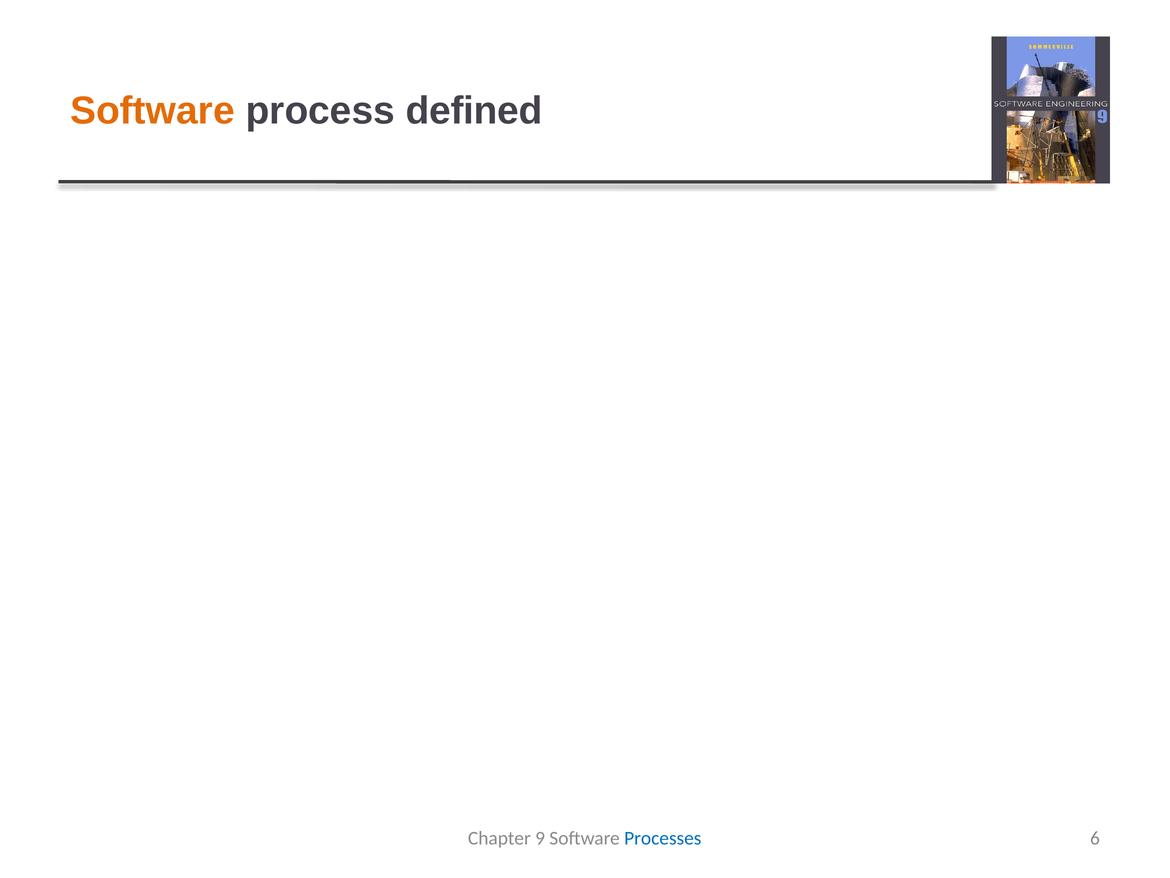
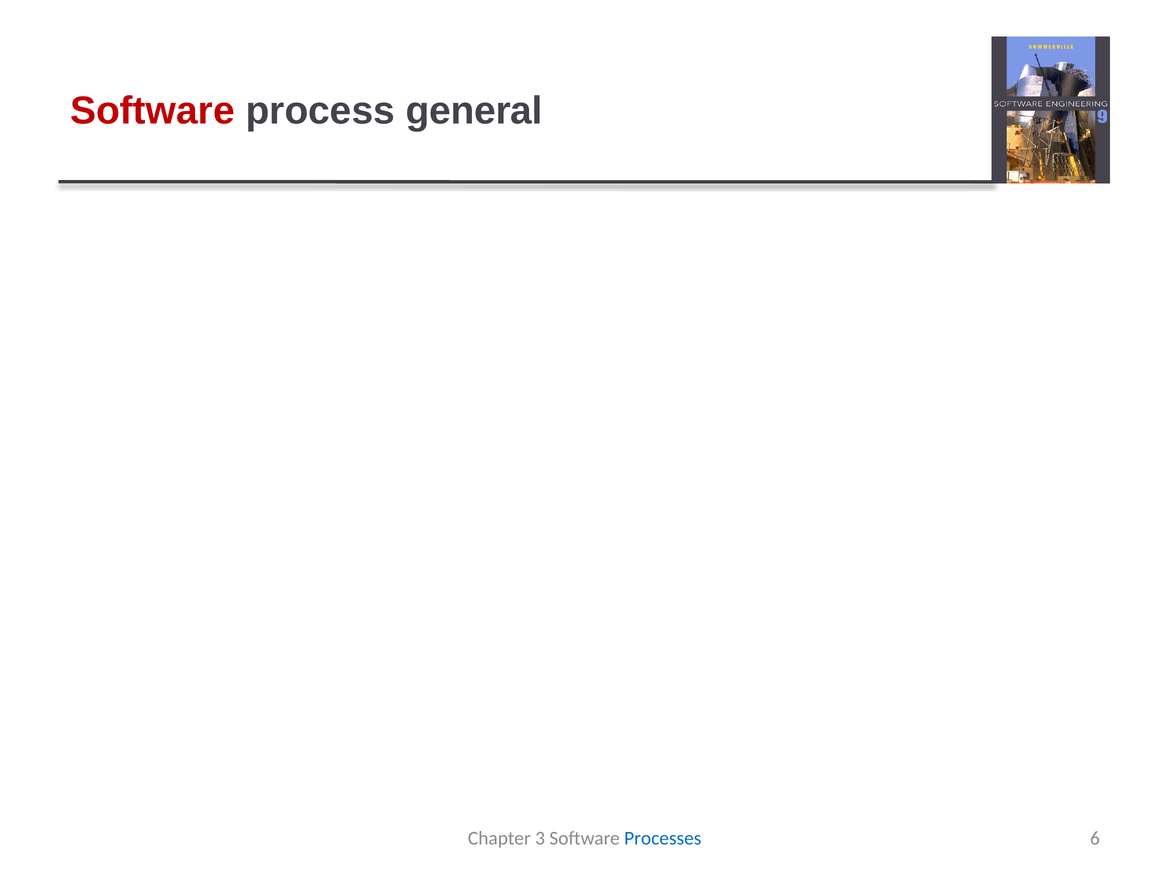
Software colour: orange -> red (152, 111)
defined: defined -> general (474, 111)
9: 9 -> 3 (540, 838)
